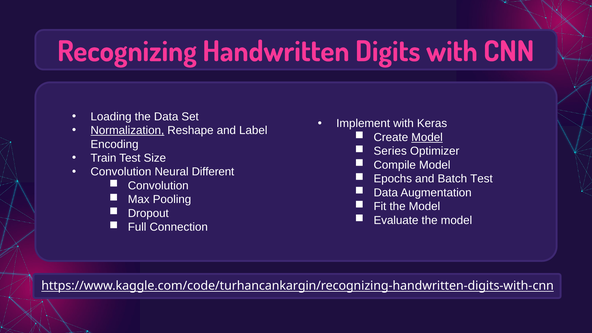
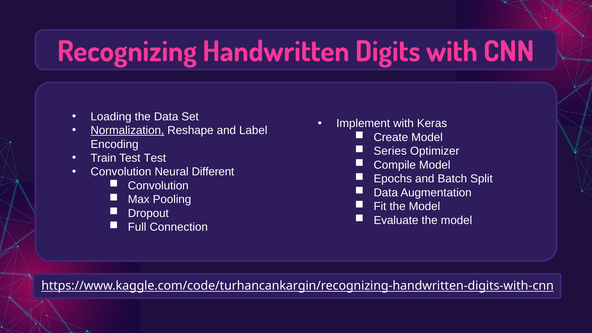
Model underline: present -> none (427, 137)
Test Size: Size -> Test (155, 158)
Batch Test: Test -> Split (482, 179)
